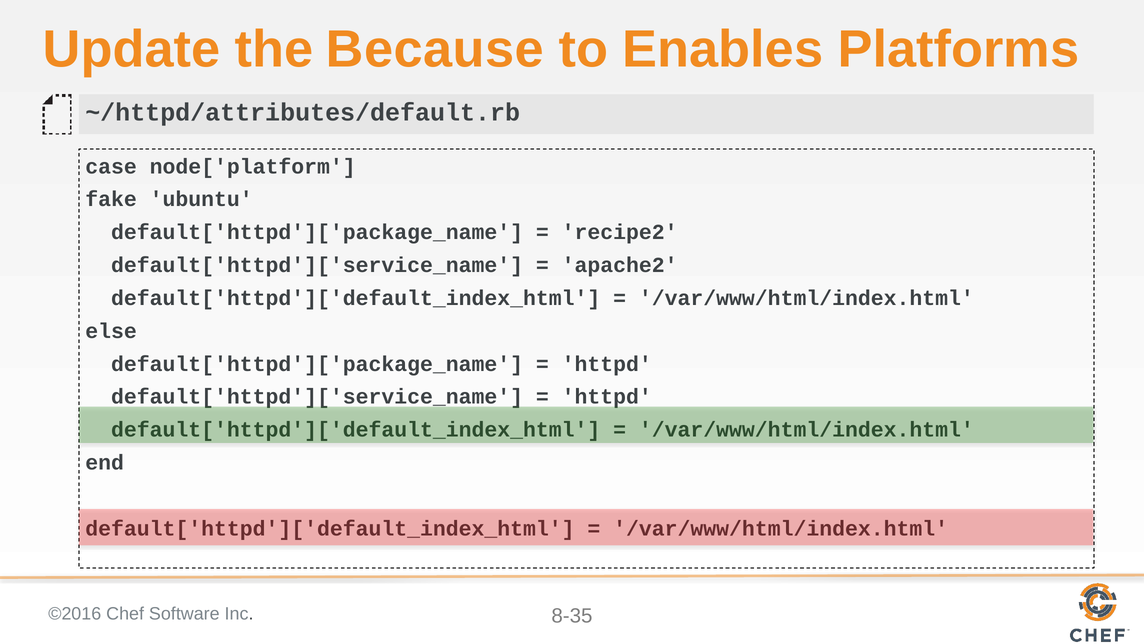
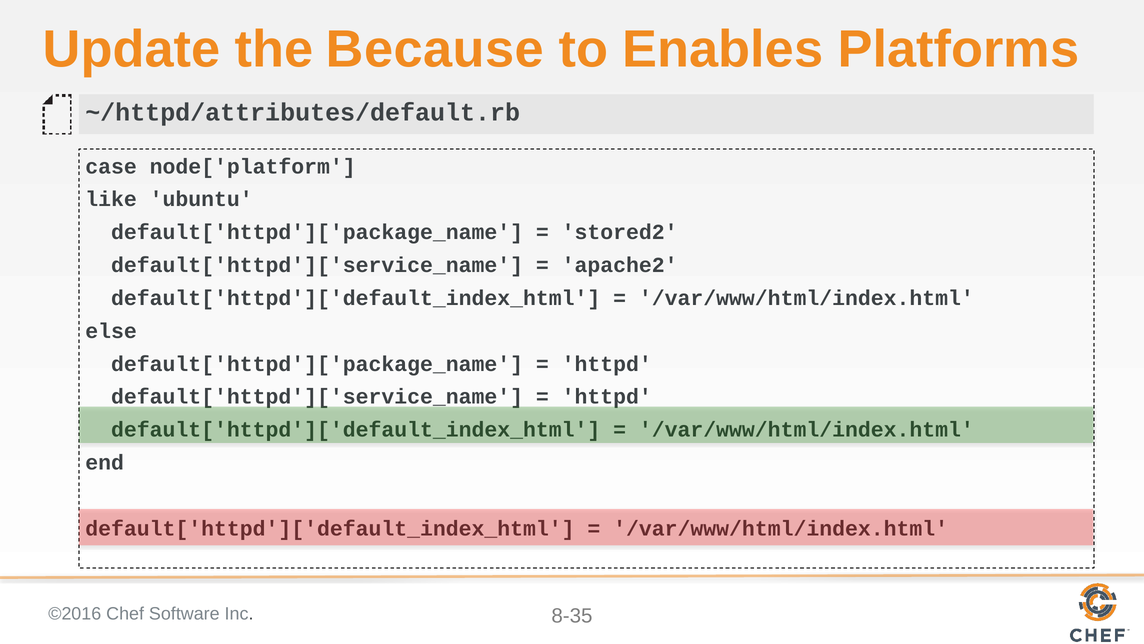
fake: fake -> like (111, 199)
recipe2: recipe2 -> stored2 (620, 232)
